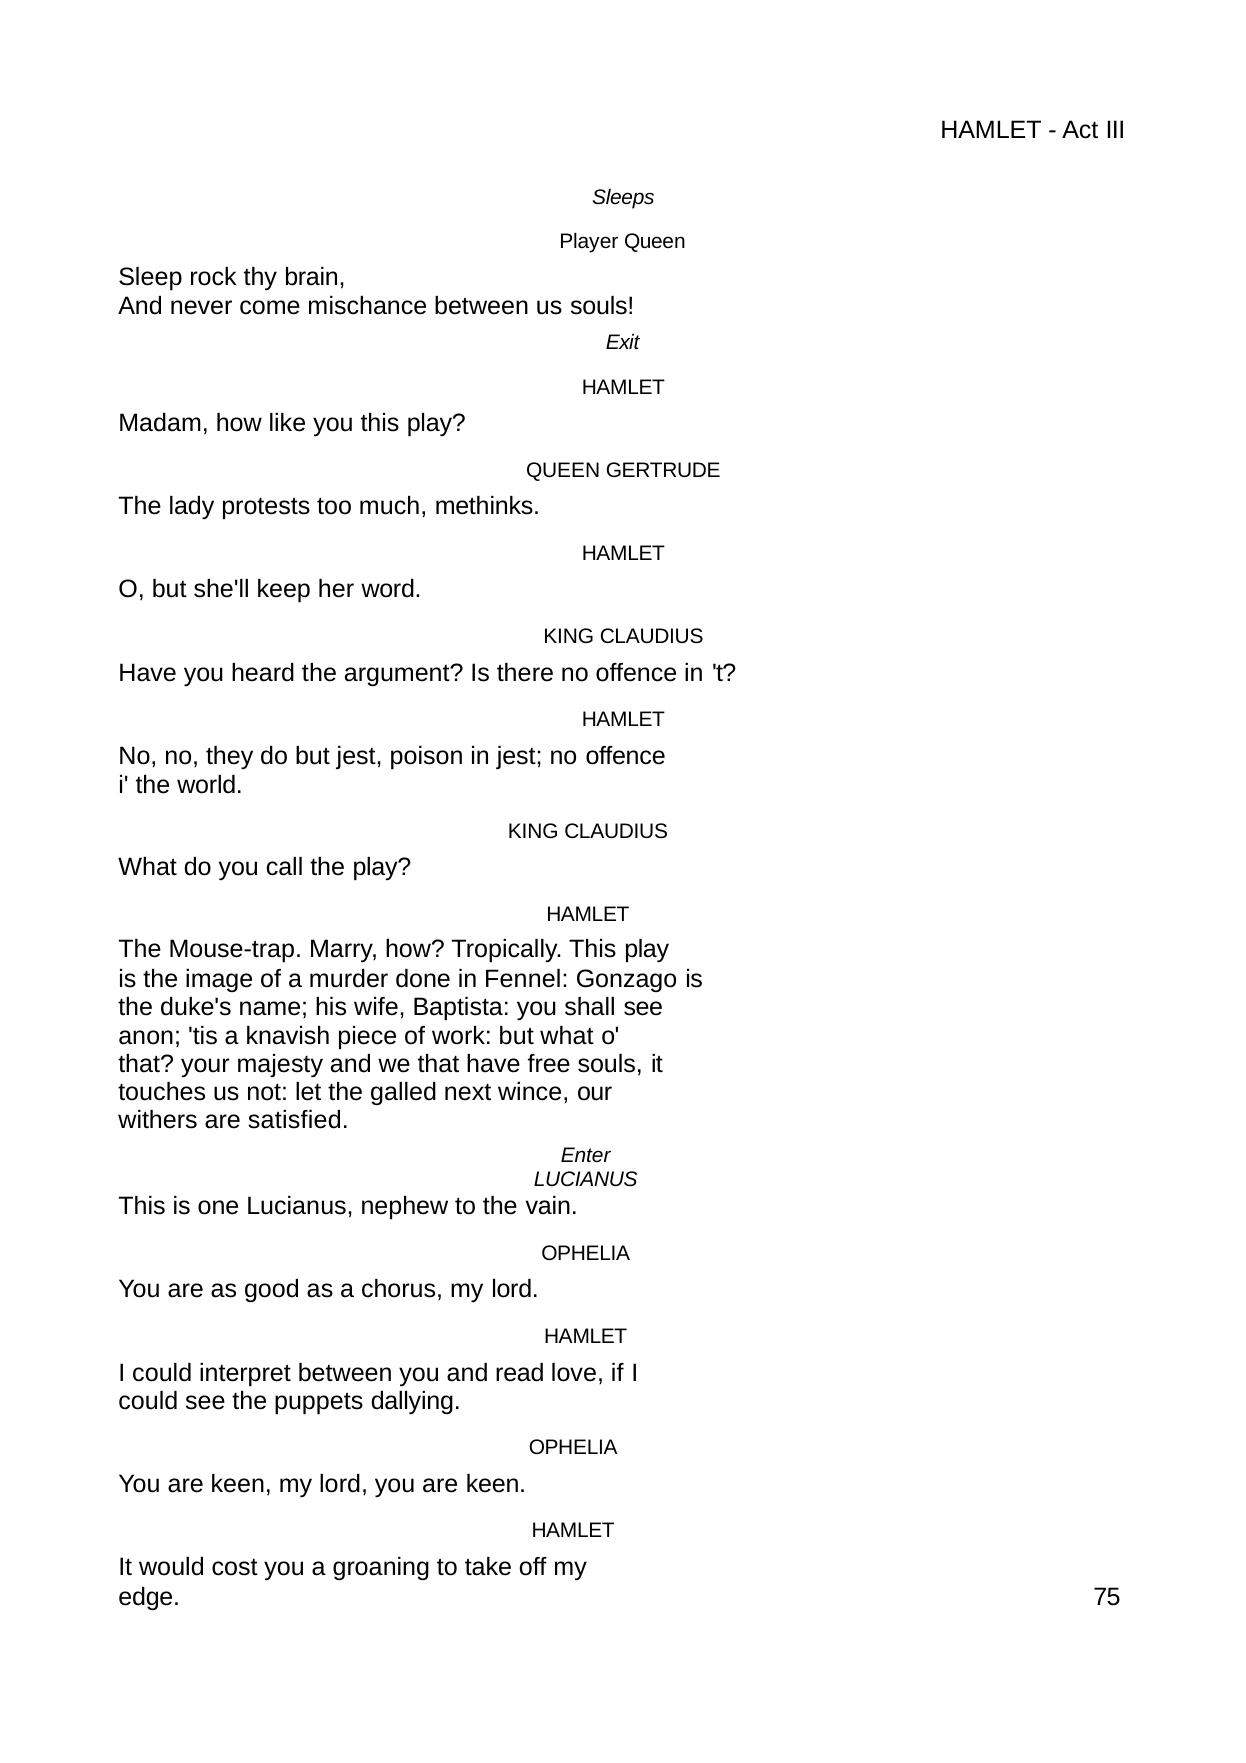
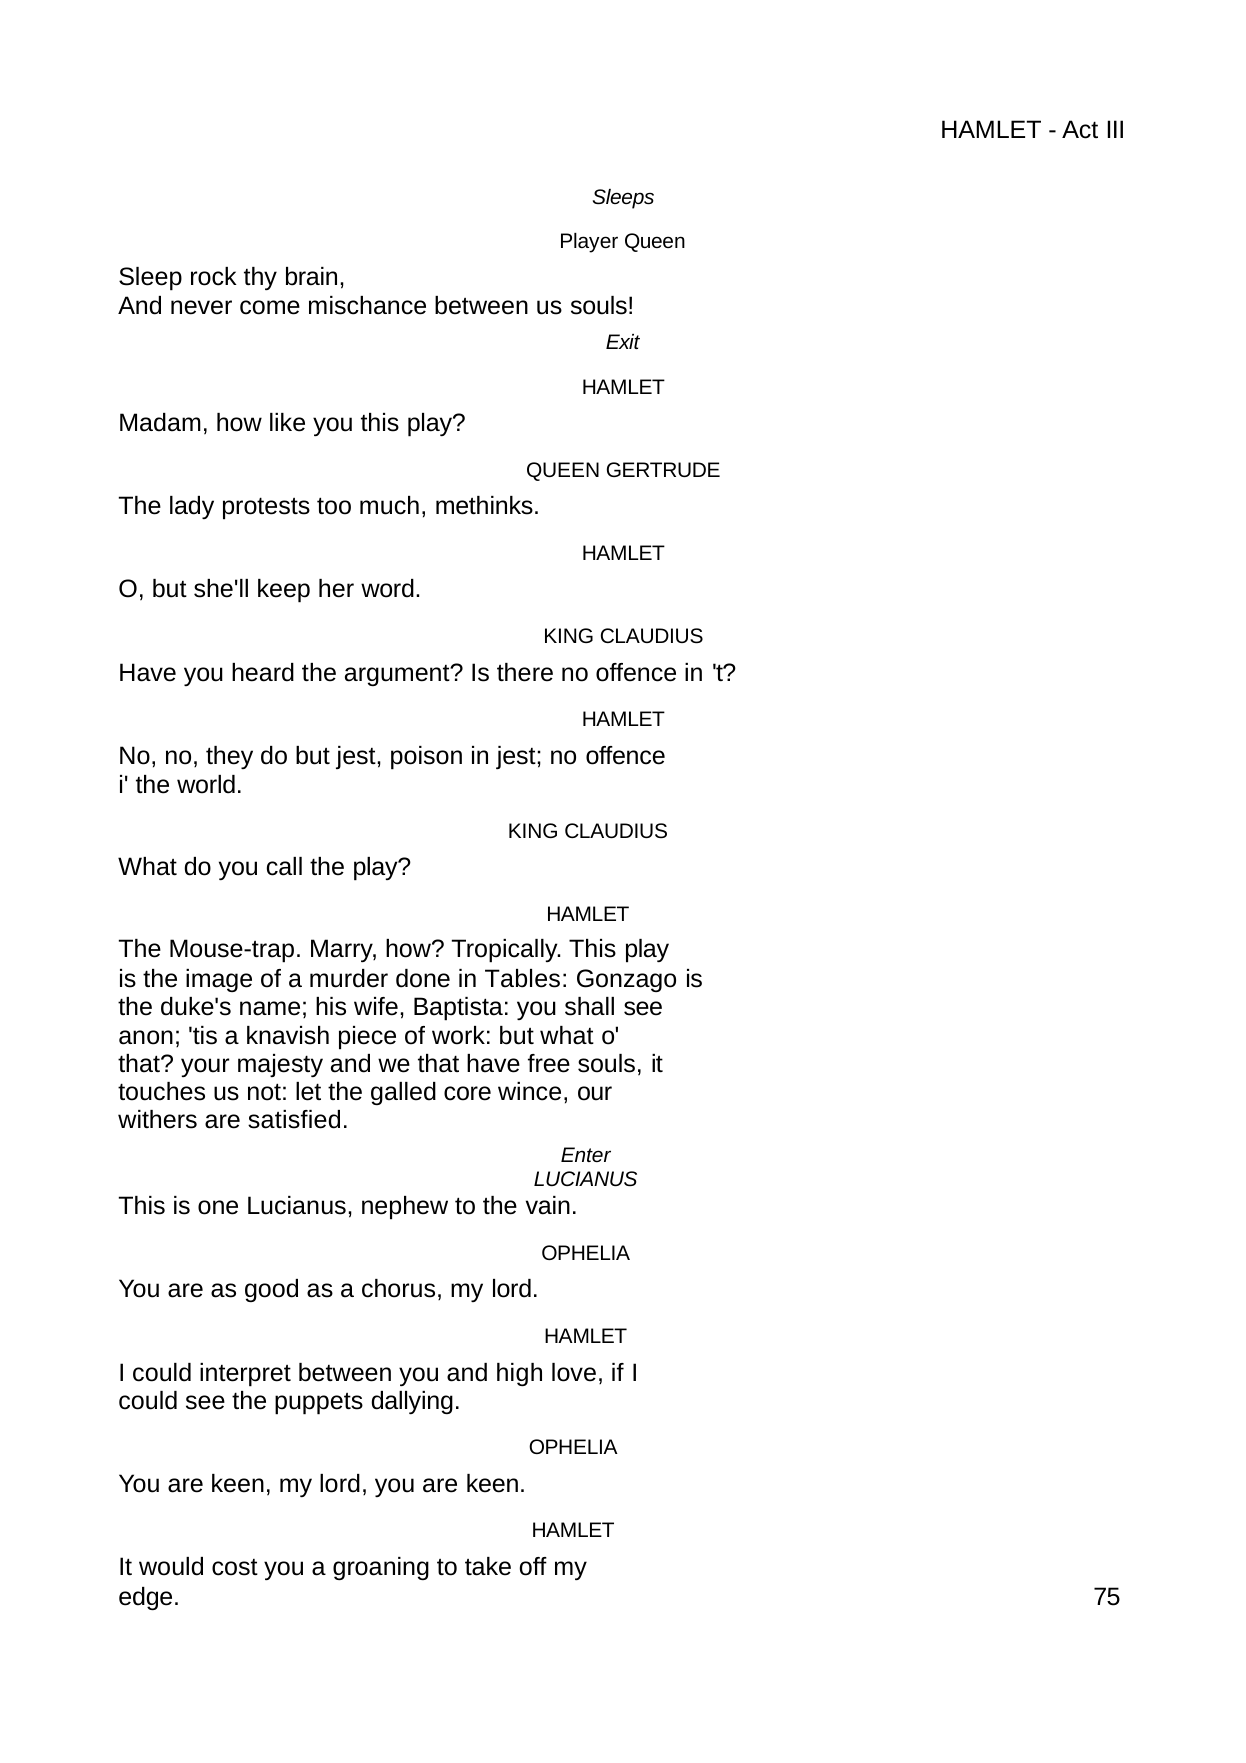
Fennel: Fennel -> Tables (526, 979)
next: next -> core (468, 1092)
read: read -> high (520, 1372)
